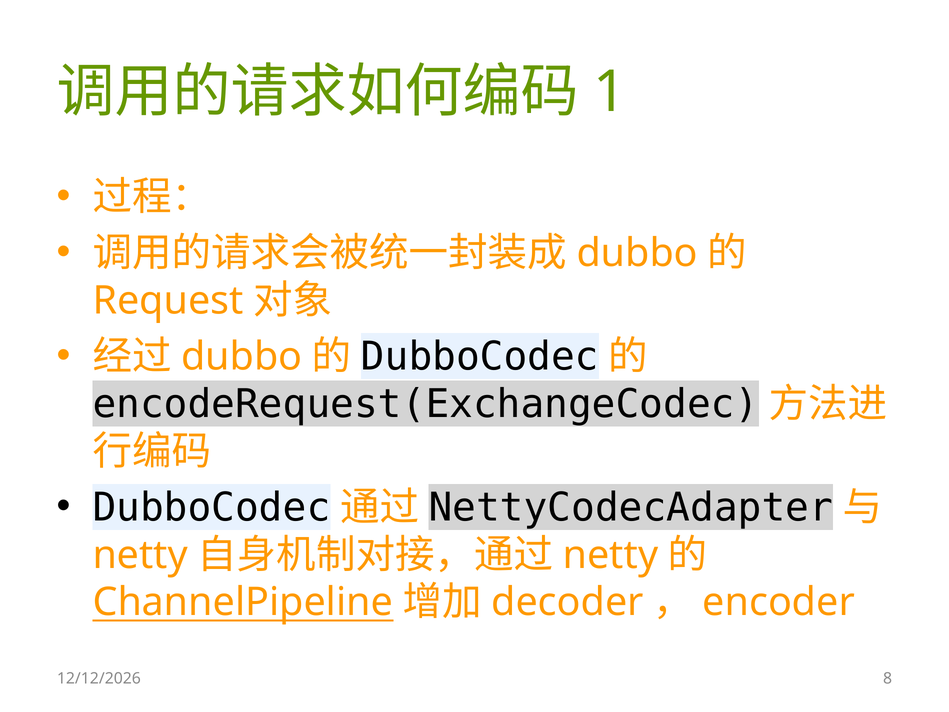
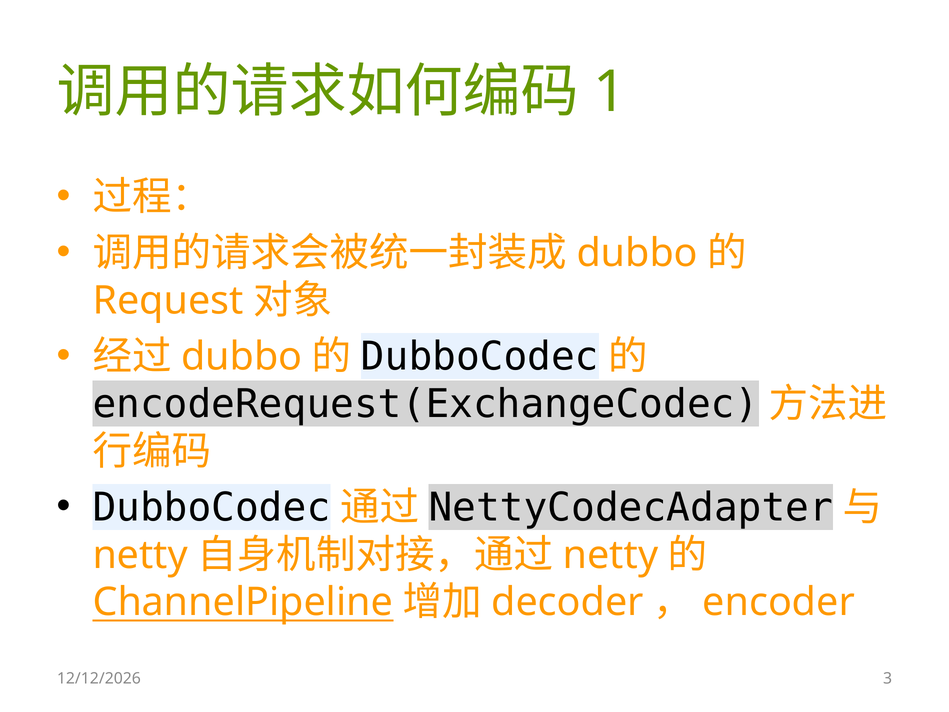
8: 8 -> 3 (888, 678)
